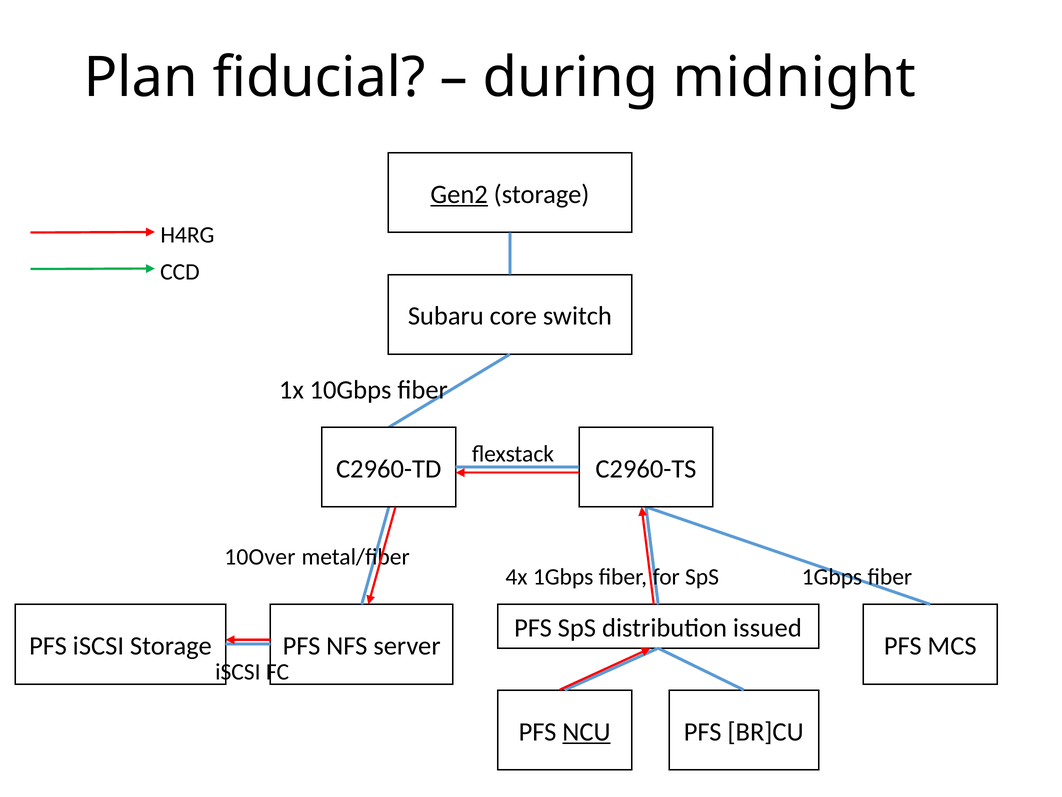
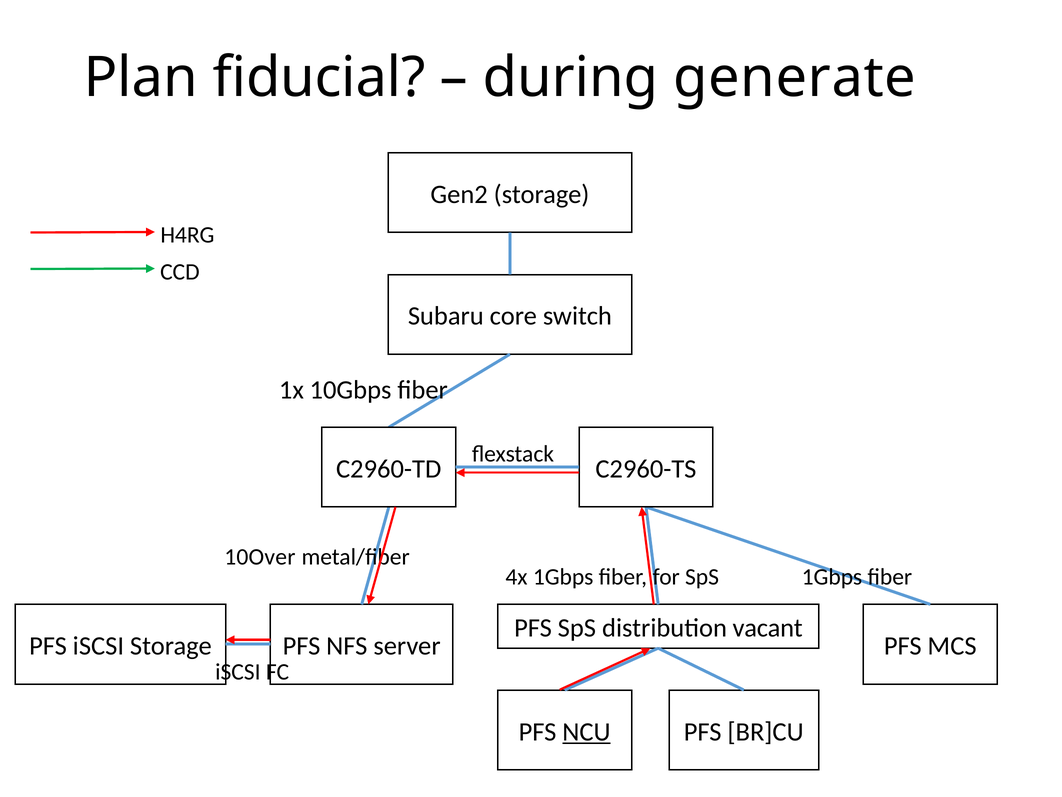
midnight: midnight -> generate (795, 78)
Gen2 underline: present -> none (459, 194)
issued: issued -> vacant (768, 628)
